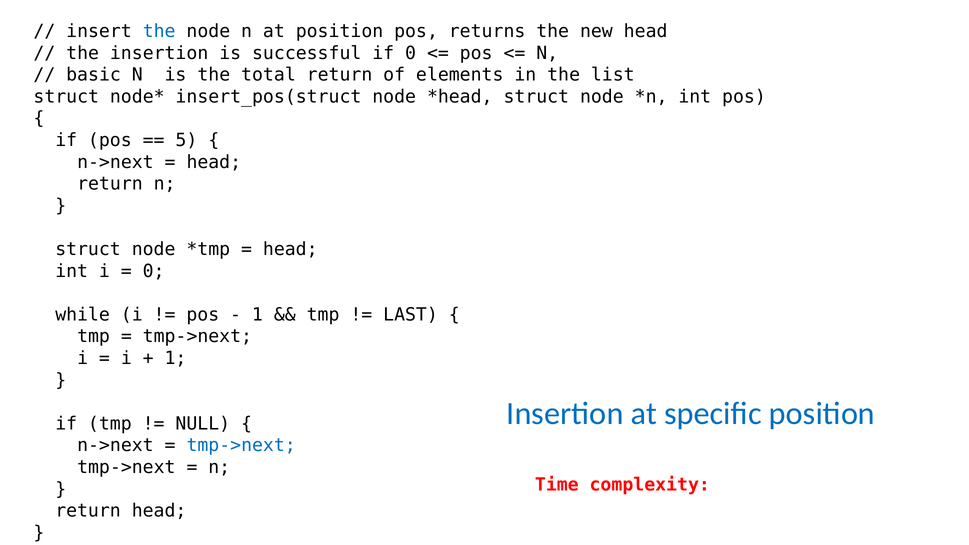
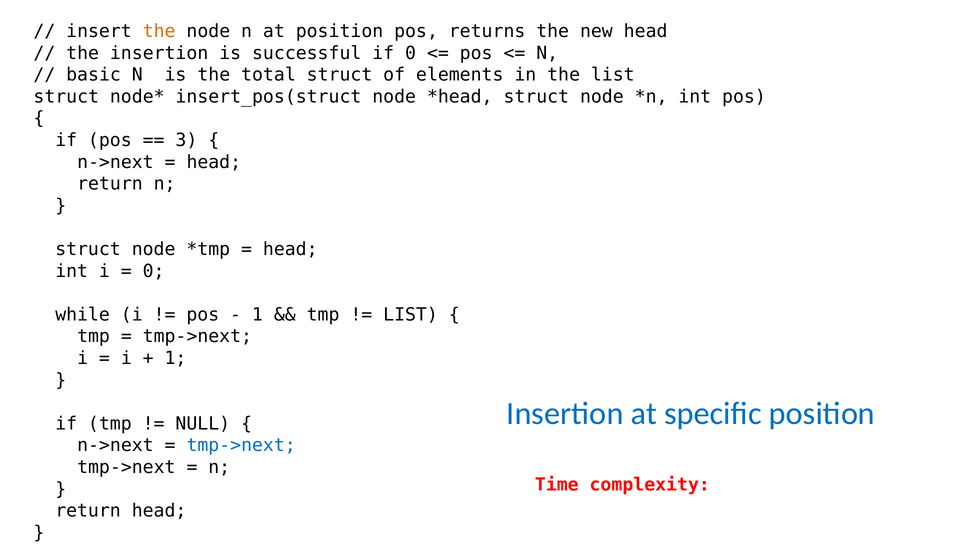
the colour: blue -> orange (159, 31)
total return: return -> struct (340, 75)
5: 5 -> 3 (186, 140)
LAST: LAST -> LIST (411, 315)
